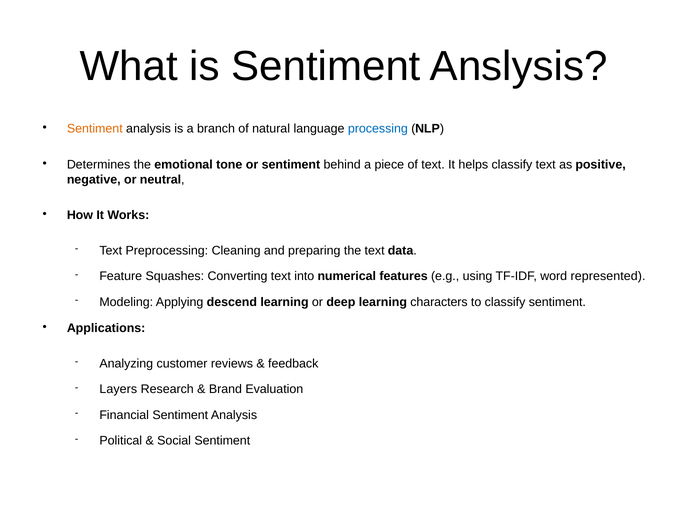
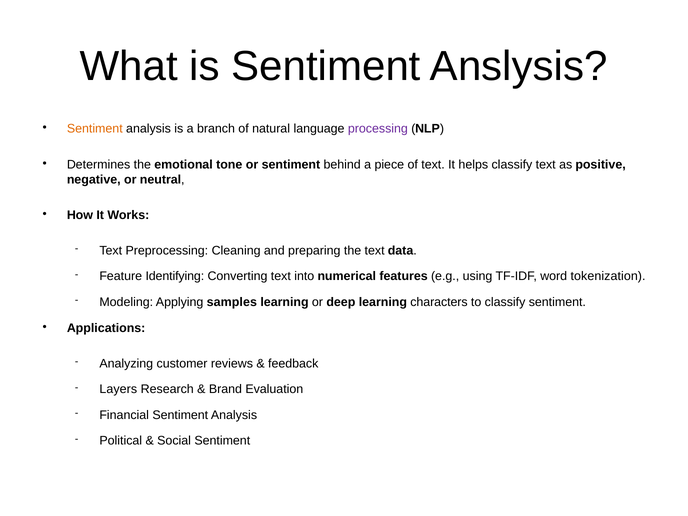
processing colour: blue -> purple (378, 129)
Squashes: Squashes -> Identifying (175, 276)
represented: represented -> tokenization (608, 276)
descend: descend -> samples (232, 302)
